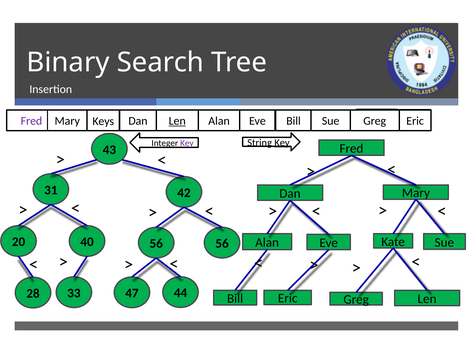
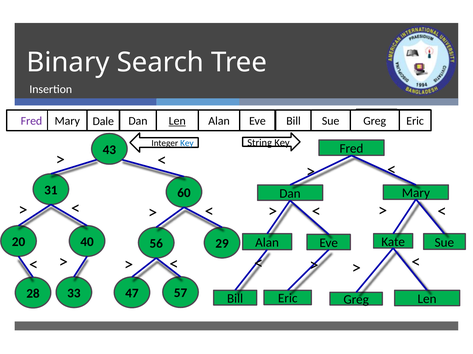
Keys: Keys -> Dale (103, 121)
Key colour: purple -> blue (187, 143)
Key underline: present -> none (282, 143)
42: 42 -> 60 (184, 193)
40 56: 56 -> 29 (222, 244)
44: 44 -> 57 (181, 294)
